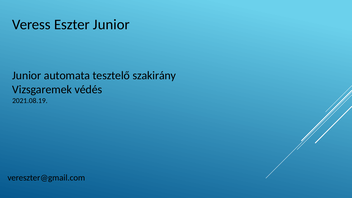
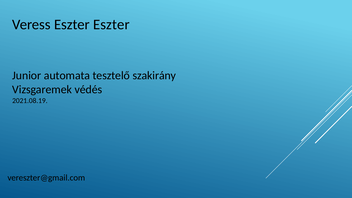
Eszter Junior: Junior -> Eszter (111, 25)
